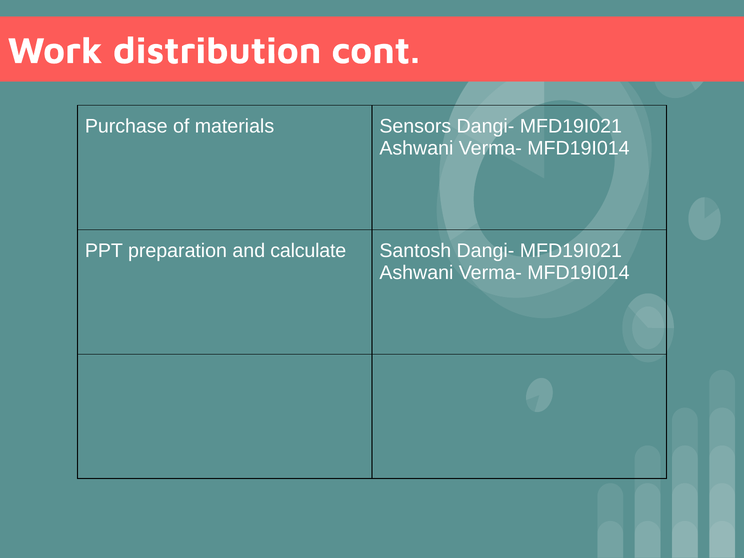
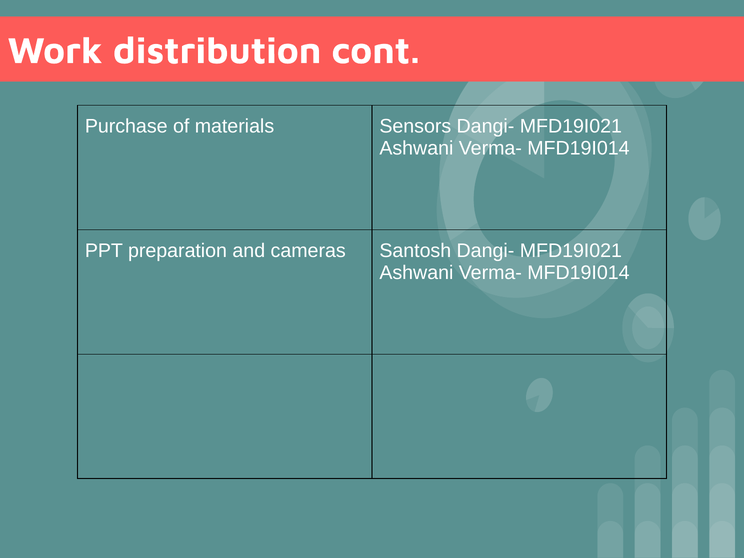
calculate: calculate -> cameras (308, 251)
